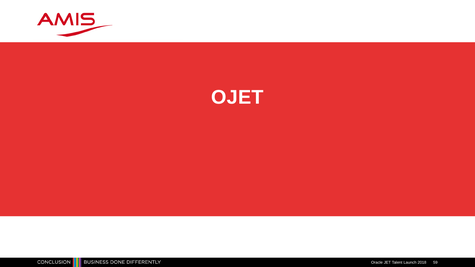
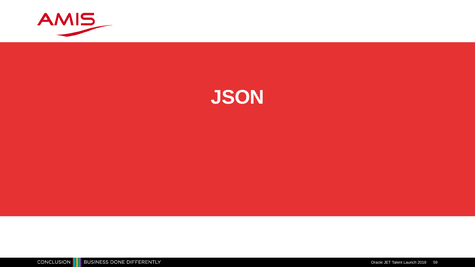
OJET: OJET -> JSON (238, 97)
